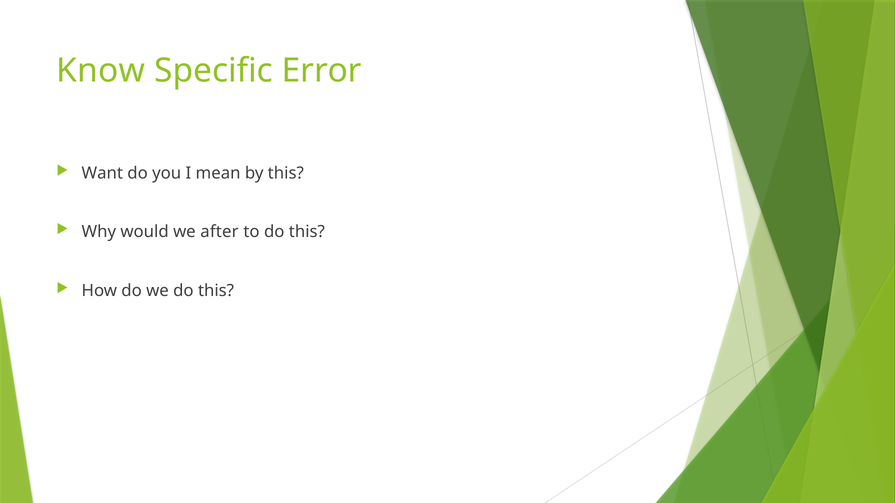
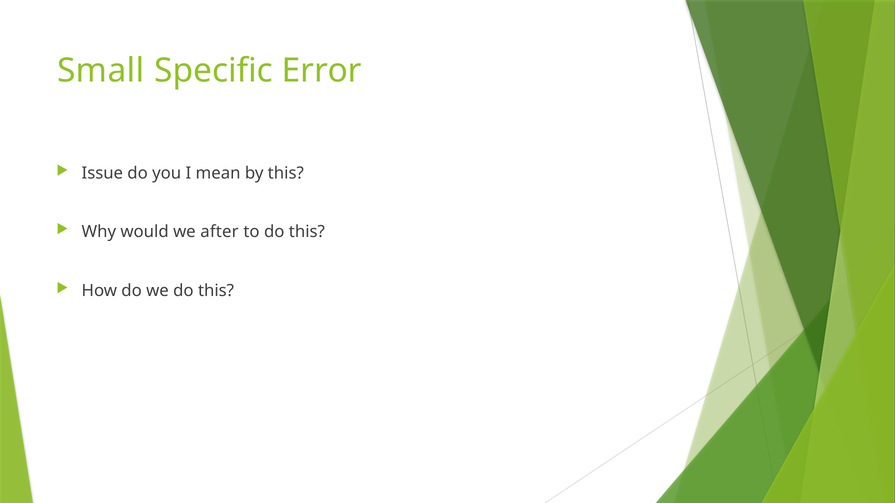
Know: Know -> Small (101, 71)
Want: Want -> Issue (102, 173)
